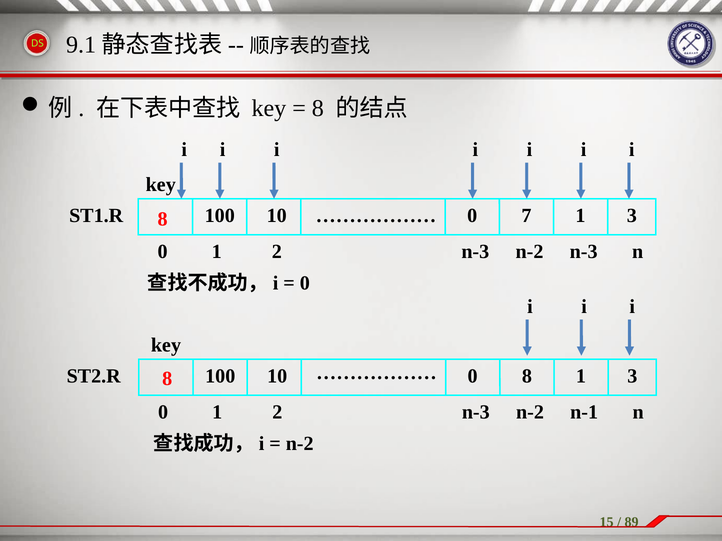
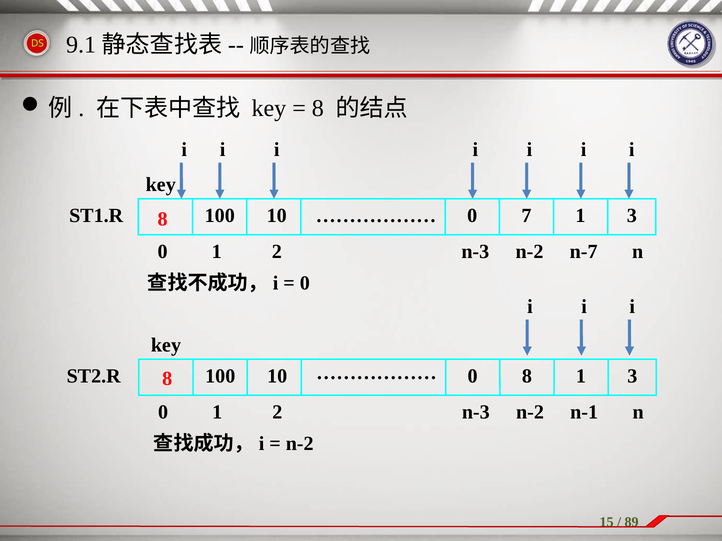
n-2 n-3: n-3 -> n-7 (584, 252)
